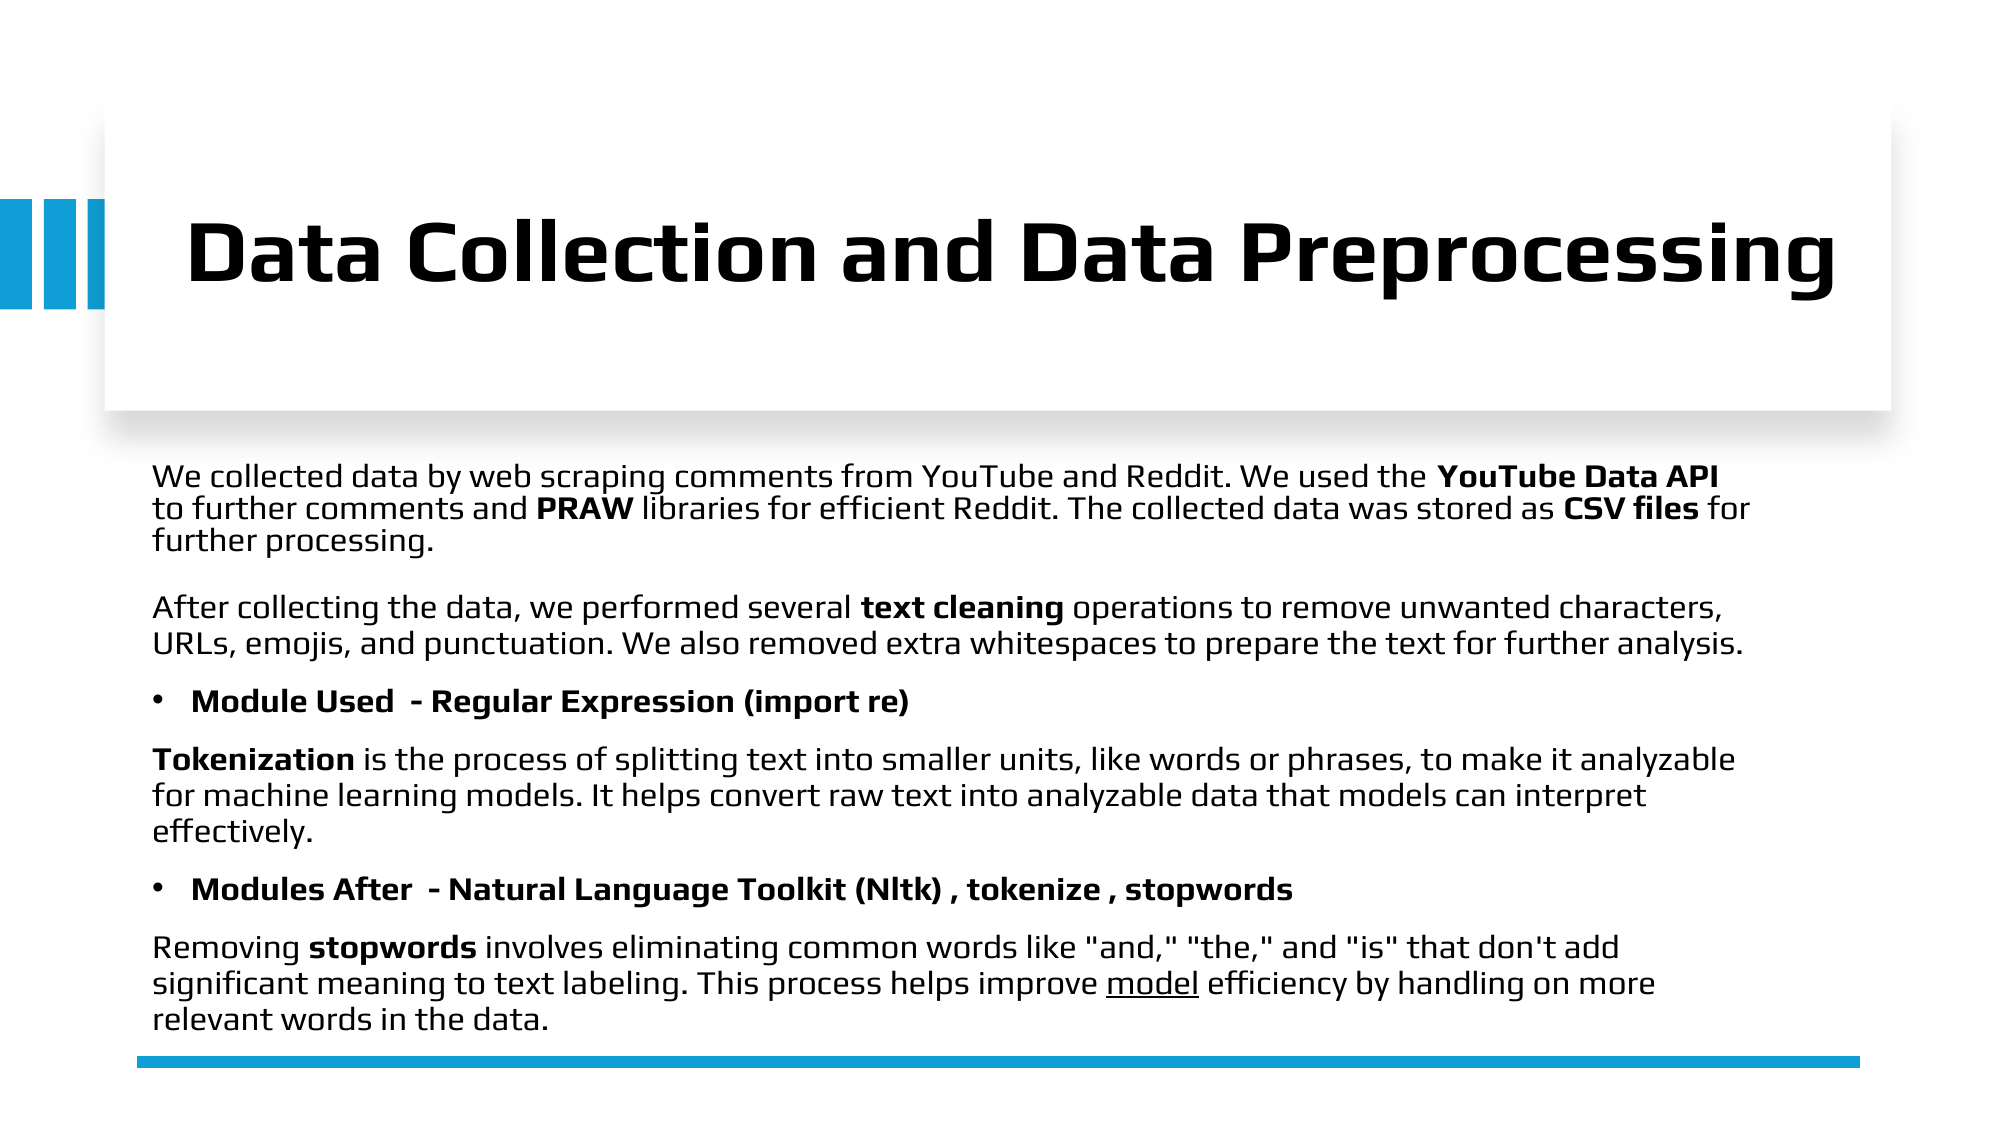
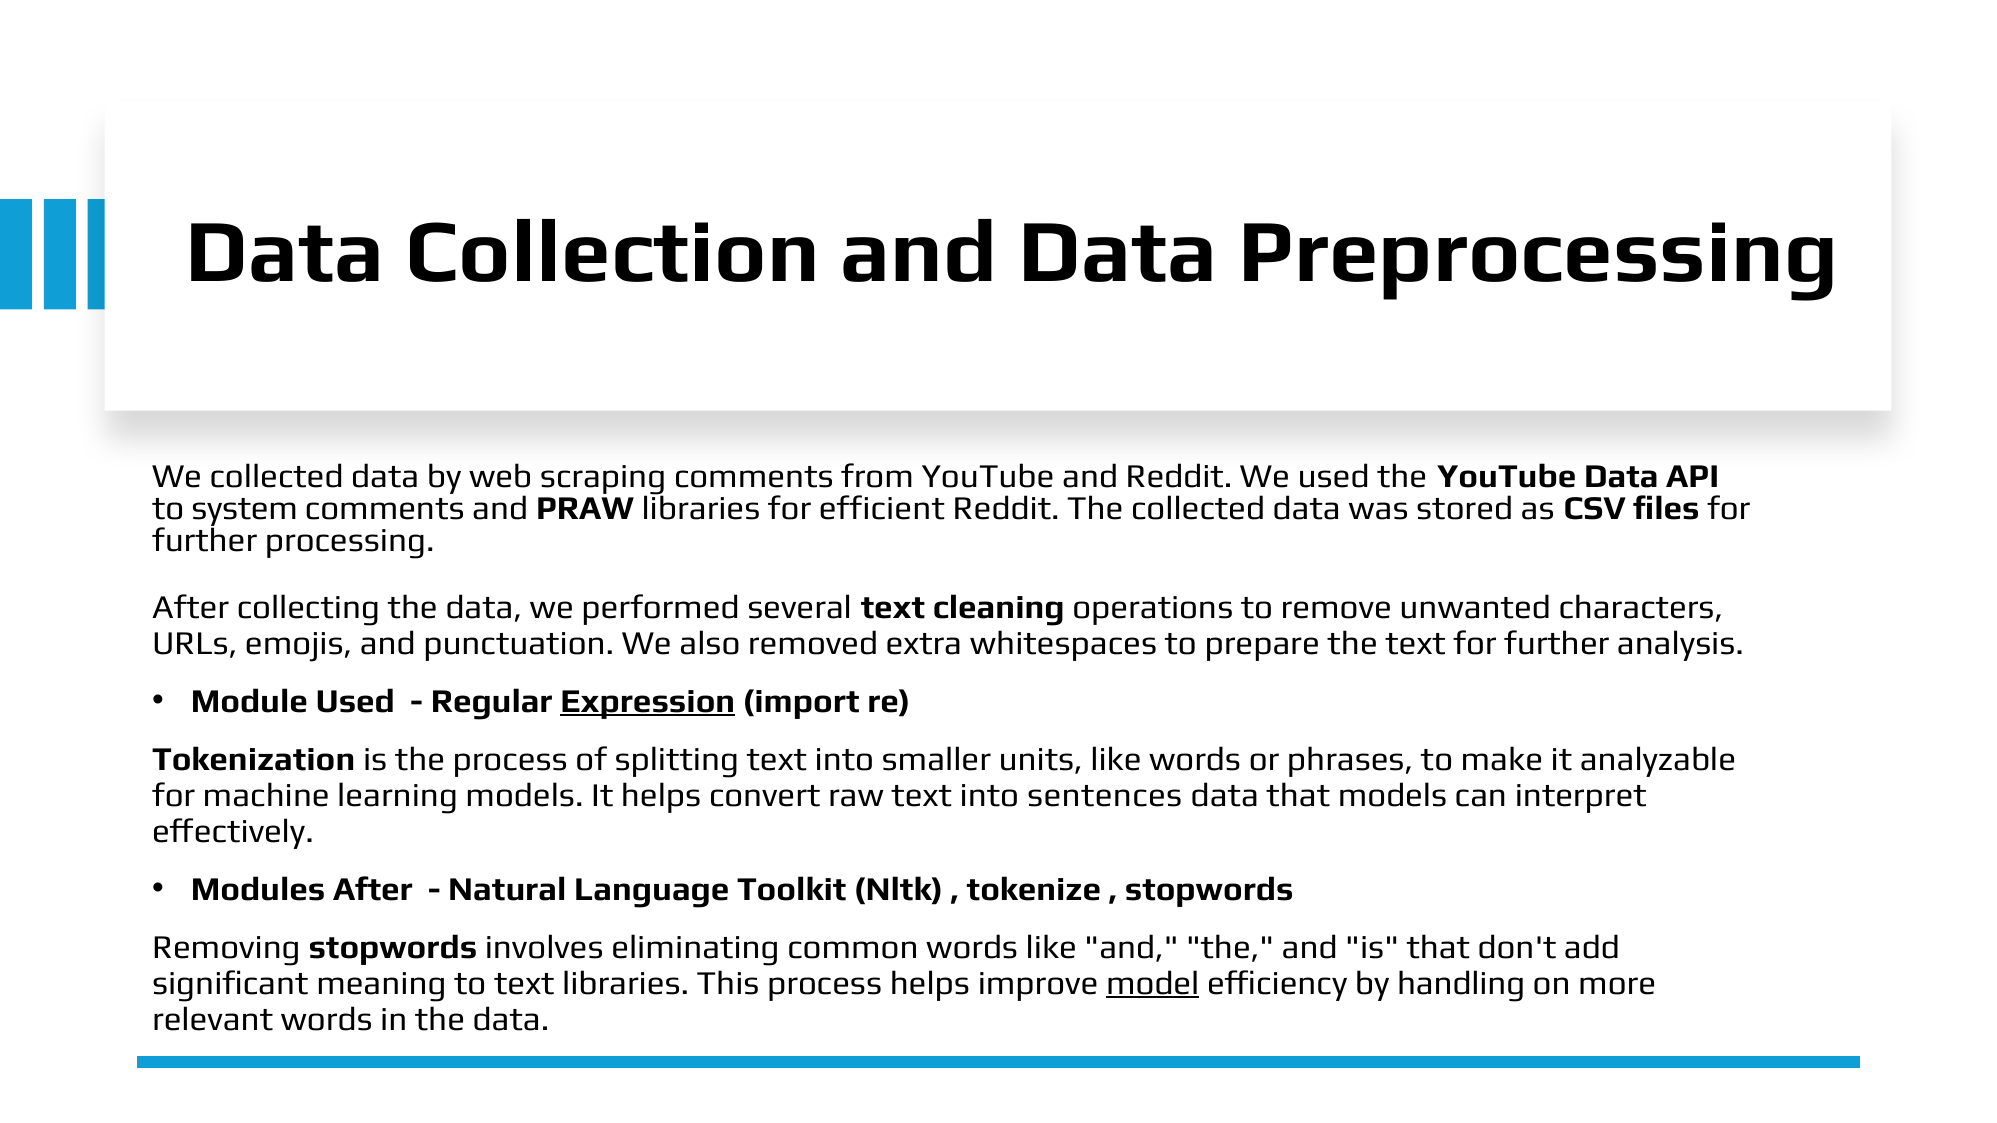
to further: further -> system (245, 508)
Expression underline: none -> present (648, 701)
into analyzable: analyzable -> sentences (1105, 795)
text labeling: labeling -> libraries (626, 983)
